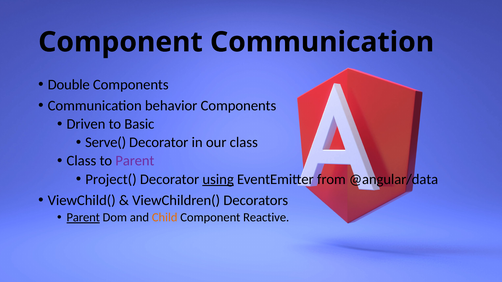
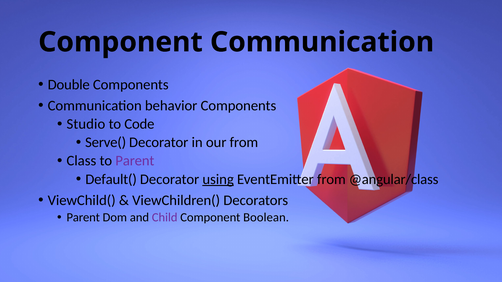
Driven: Driven -> Studio (86, 124)
Basic: Basic -> Code (139, 124)
our class: class -> from (244, 143)
Project(: Project( -> Default( (111, 179)
@angular/data: @angular/data -> @angular/class (394, 179)
Parent underline: present -> none (83, 218)
Child colour: orange -> purple (165, 218)
Reactive: Reactive -> Boolean (266, 218)
